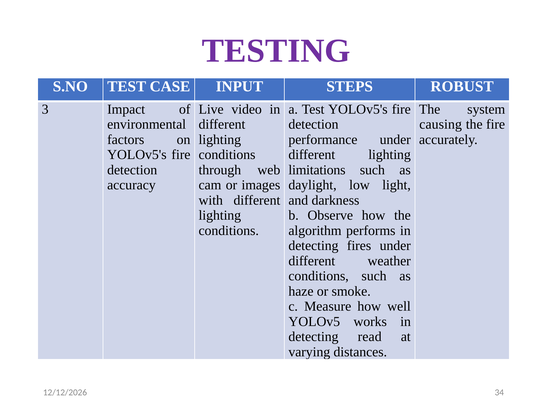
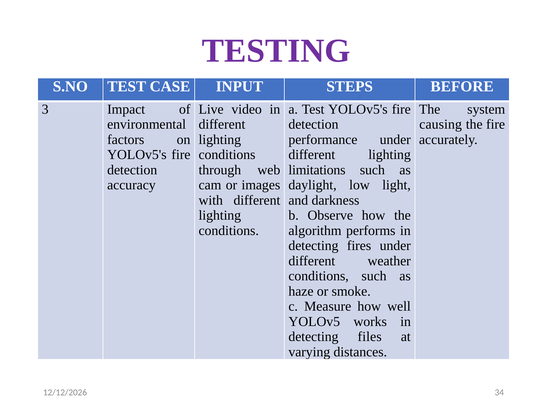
ROBUST: ROBUST -> BEFORE (462, 86)
read: read -> files (370, 336)
